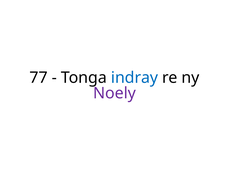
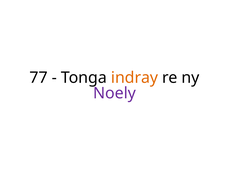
indray colour: blue -> orange (135, 78)
